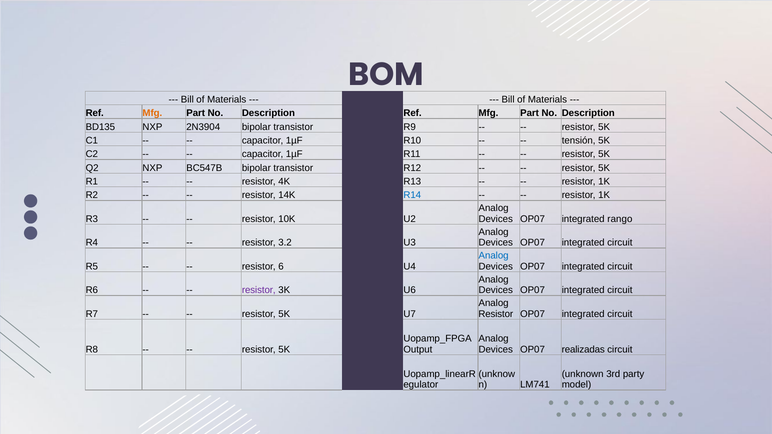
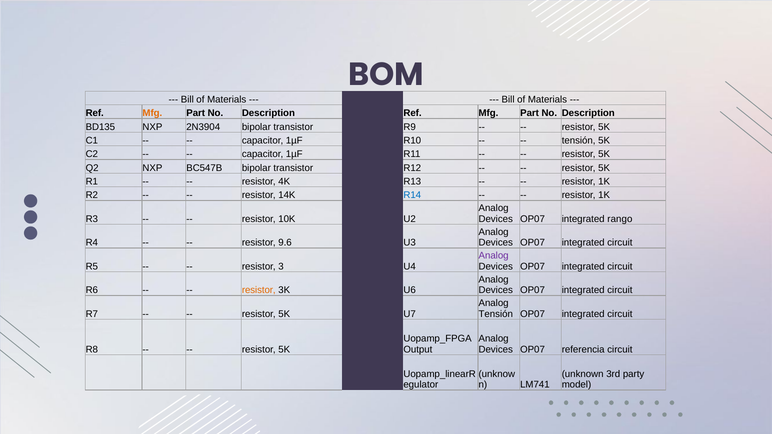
3.2: 3.2 -> 9.6 (285, 243)
Analog colour: blue -> purple (494, 256)
6: 6 -> 3 (281, 267)
resistor colour: purple -> orange (259, 290)
Resistor: Resistor -> Tensión (496, 314)
realizadas: realizadas -> referencia (583, 350)
